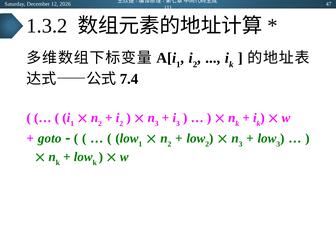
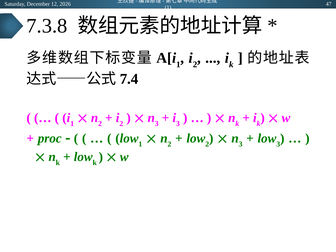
1.3.2: 1.3.2 -> 7.3.8 (47, 26)
goto: goto -> proc (50, 138)
